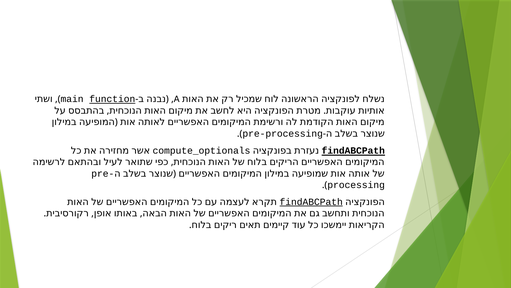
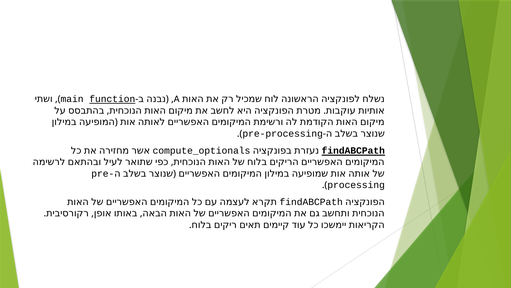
findABCPath underline: present -> none (311, 202)
